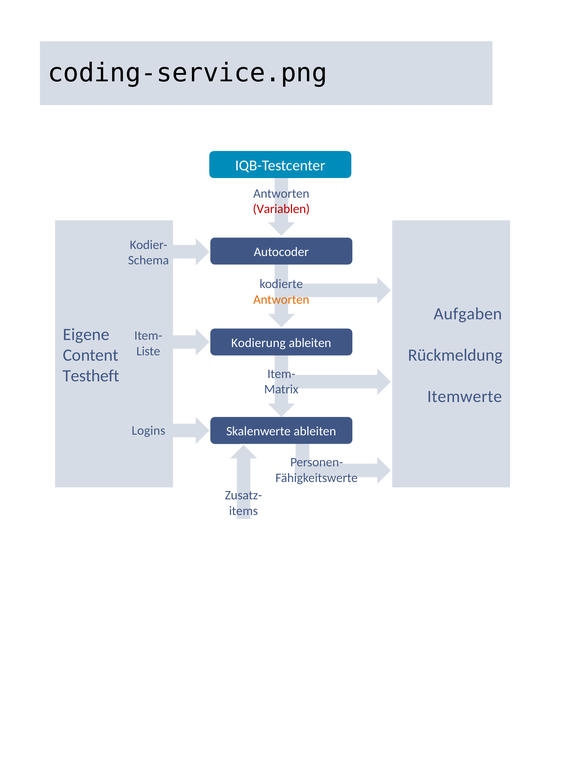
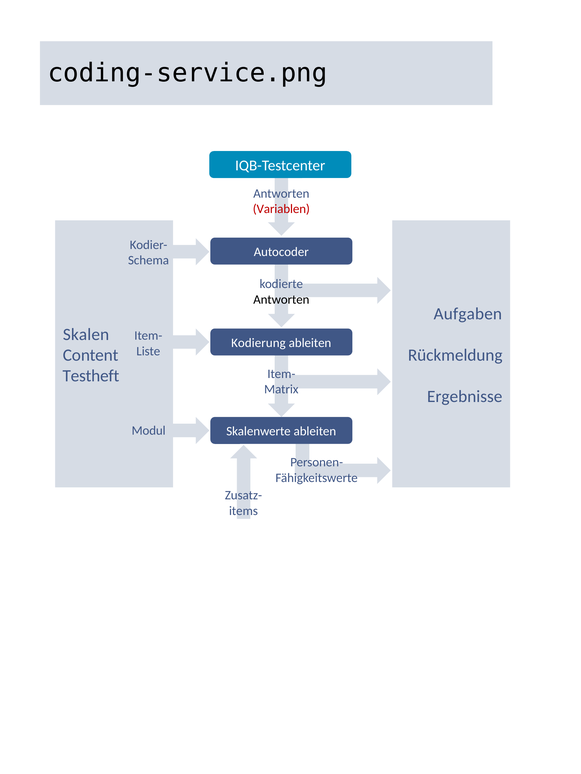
Antworten colour: orange -> black (281, 300)
Eigene: Eigene -> Skalen (86, 335)
Itemwerte: Itemwerte -> Ergebnisse (465, 397)
Logins: Logins -> Modul (149, 431)
